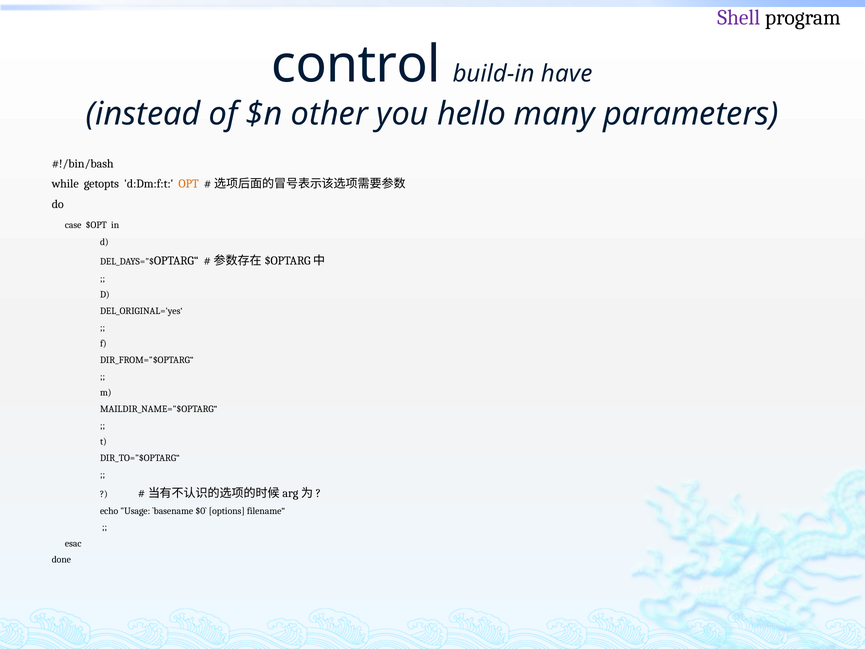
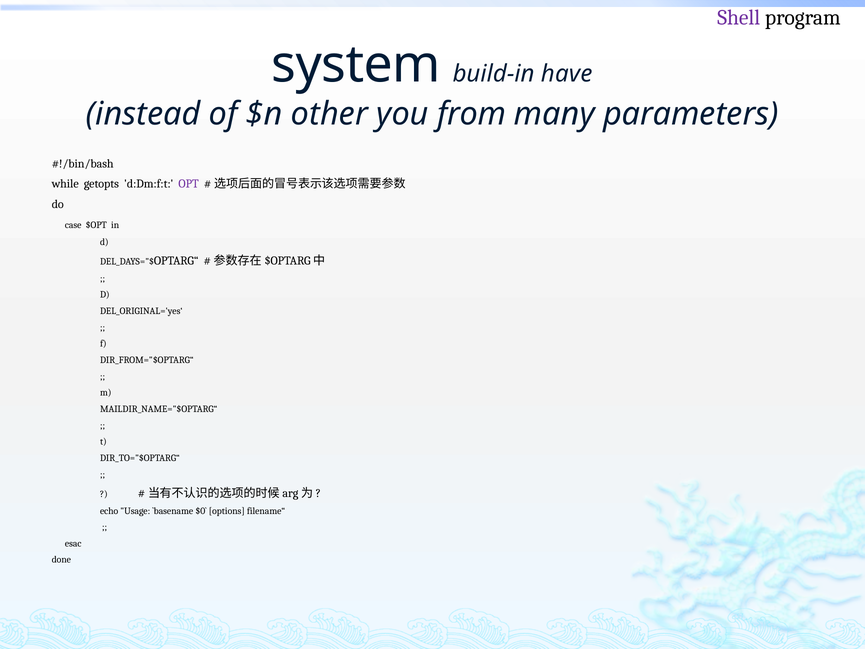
control: control -> system (356, 65)
hello: hello -> from (471, 114)
OPT colour: orange -> purple (189, 184)
